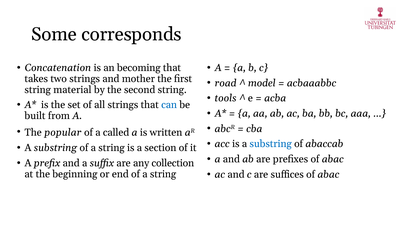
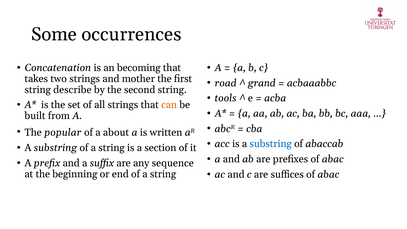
corresponds: corresponds -> occurrences (131, 34)
model: model -> grand (262, 83)
material: material -> describe (72, 90)
can colour: blue -> orange (169, 105)
called: called -> about (116, 132)
collection: collection -> sequence (173, 163)
